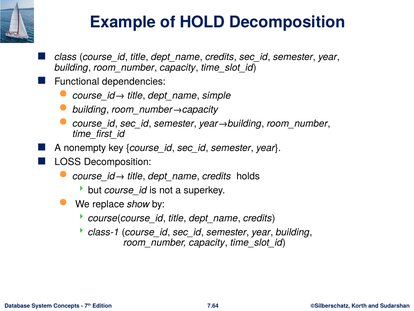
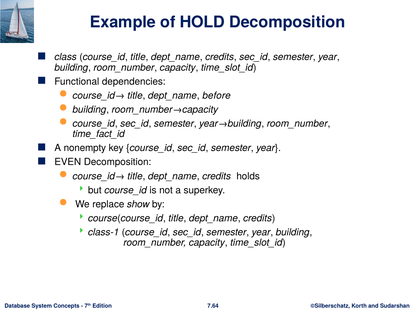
simple: simple -> before (217, 95)
time_first_id: time_first_id -> time_fact_id (99, 134)
LOSS: LOSS -> EVEN (68, 162)
